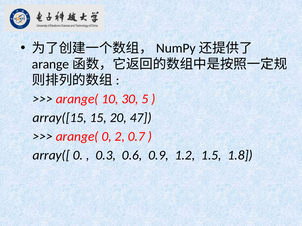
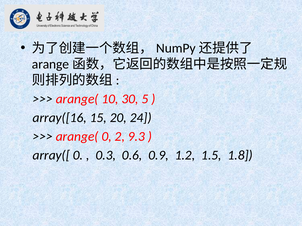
array([15: array([15 -> array([16 (60, 118)
47: 47 -> 24 (141, 118)
0.7: 0.7 -> 9.3 (136, 137)
